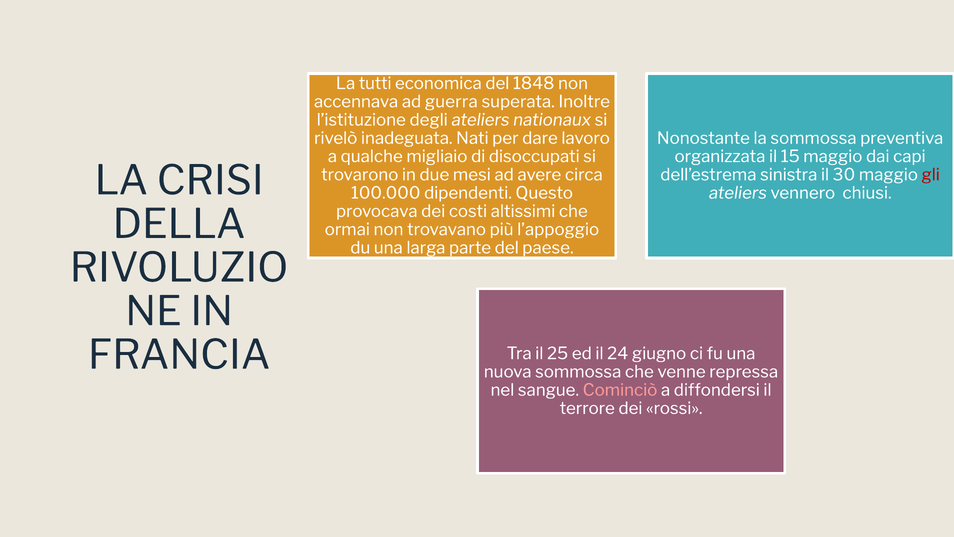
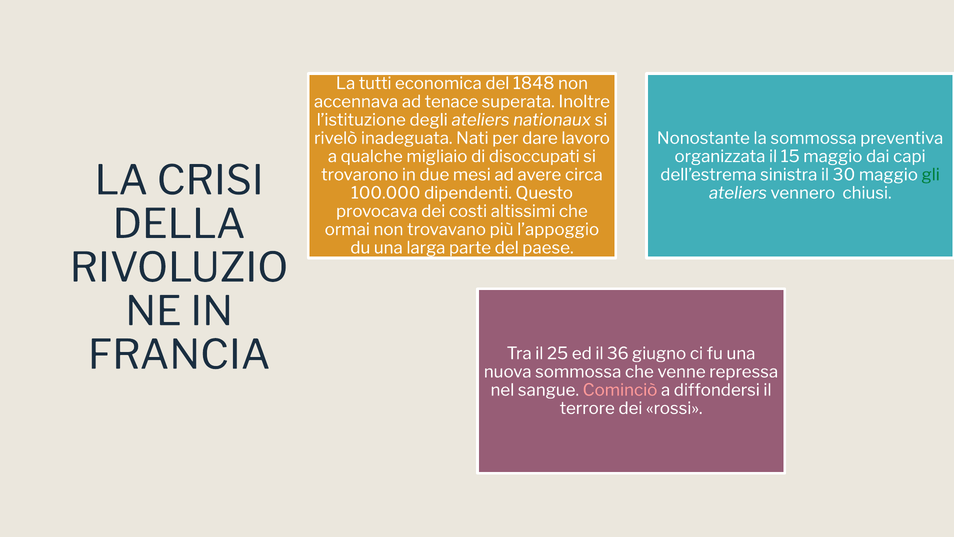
guerra: guerra -> tenace (451, 102)
gli colour: red -> green (931, 175)
24: 24 -> 36 (618, 353)
